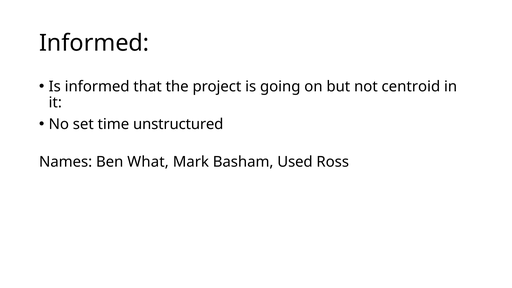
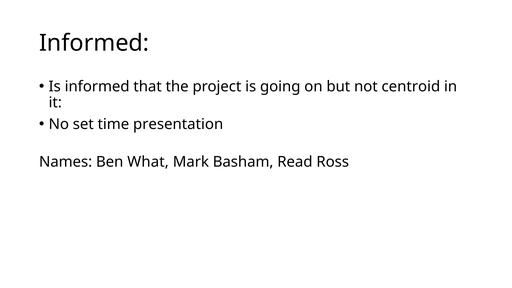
unstructured: unstructured -> presentation (178, 124)
Used: Used -> Read (295, 162)
